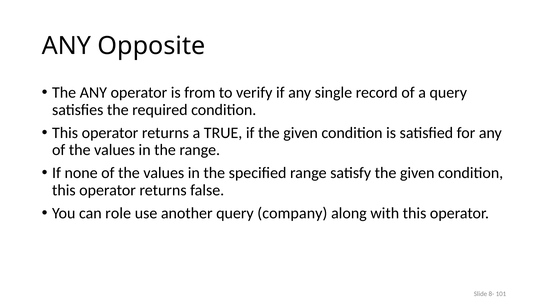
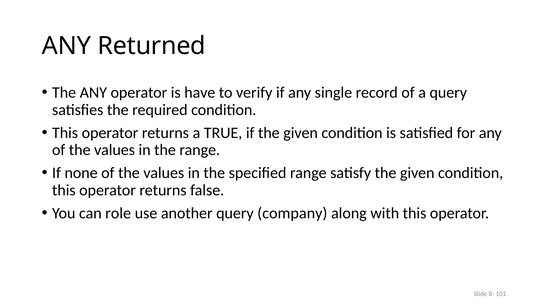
Opposite: Opposite -> Returned (152, 46)
from: from -> have (200, 93)
